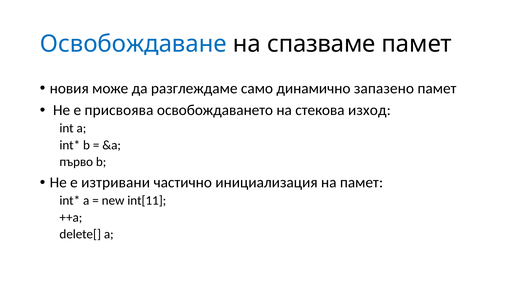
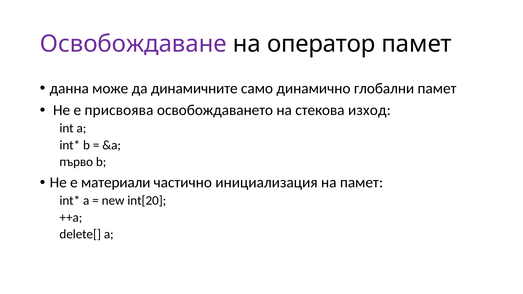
Освобождаване colour: blue -> purple (133, 44)
спазваме: спазваме -> оператор (321, 44)
новия: новия -> данна (69, 88)
разглеждаме: разглеждаме -> динамичните (194, 88)
запазено: запазено -> глобални (384, 88)
изтривани: изтривани -> материали (116, 183)
int[11: int[11 -> int[20 (147, 201)
